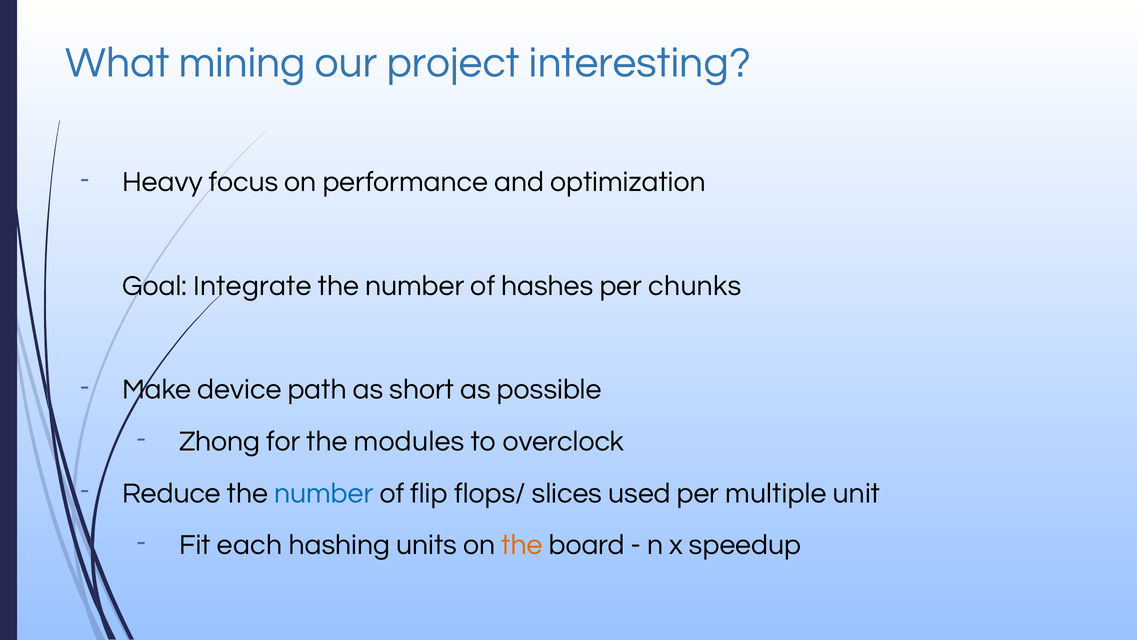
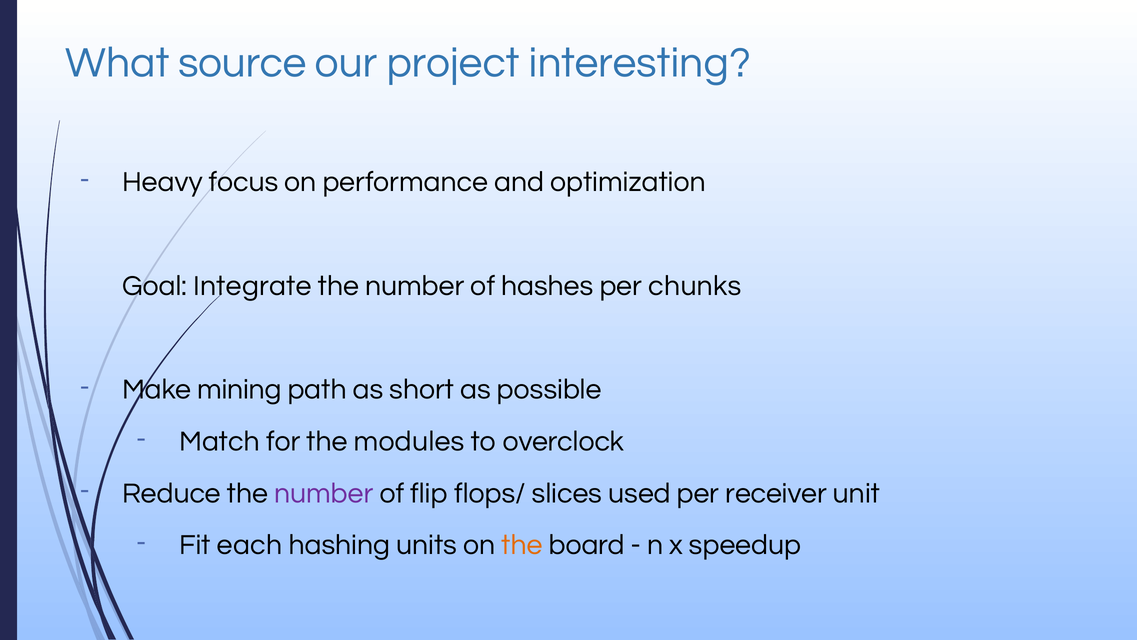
mining: mining -> source (242, 63)
device: device -> mining (240, 389)
Zhong: Zhong -> Match (219, 441)
number colour: blue -> purple (324, 493)
multiple: multiple -> receiver (776, 493)
